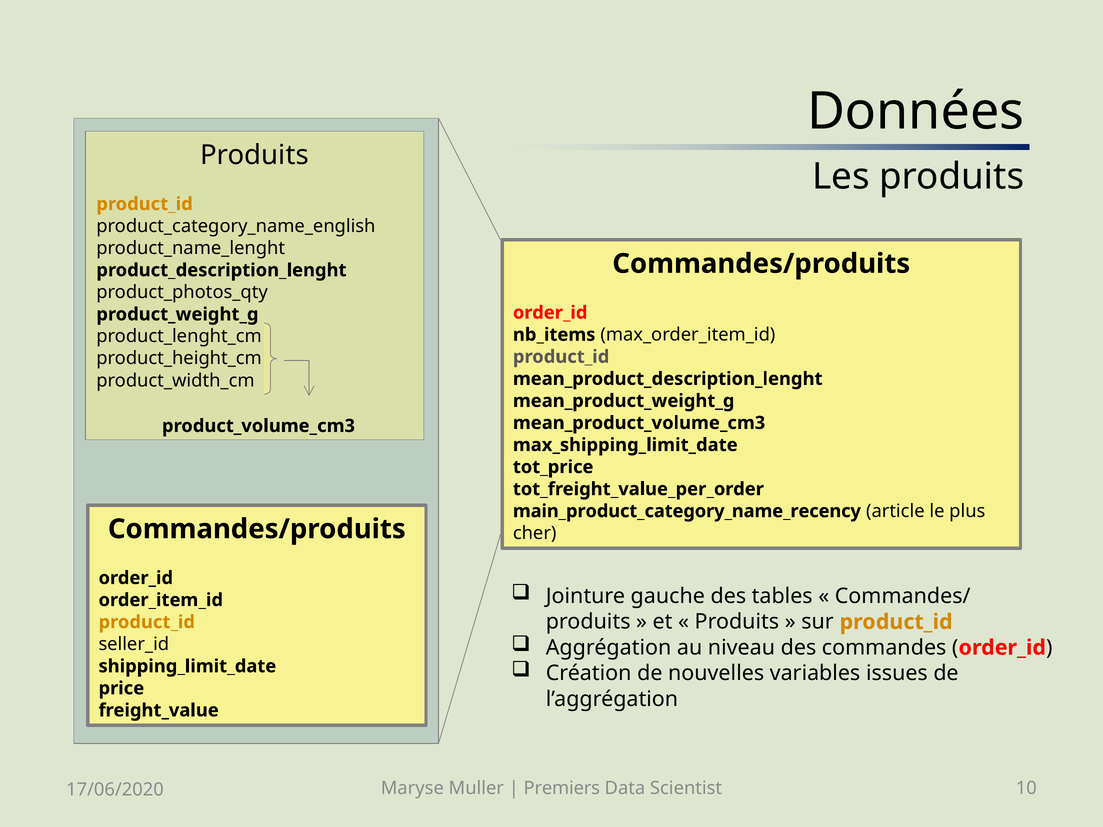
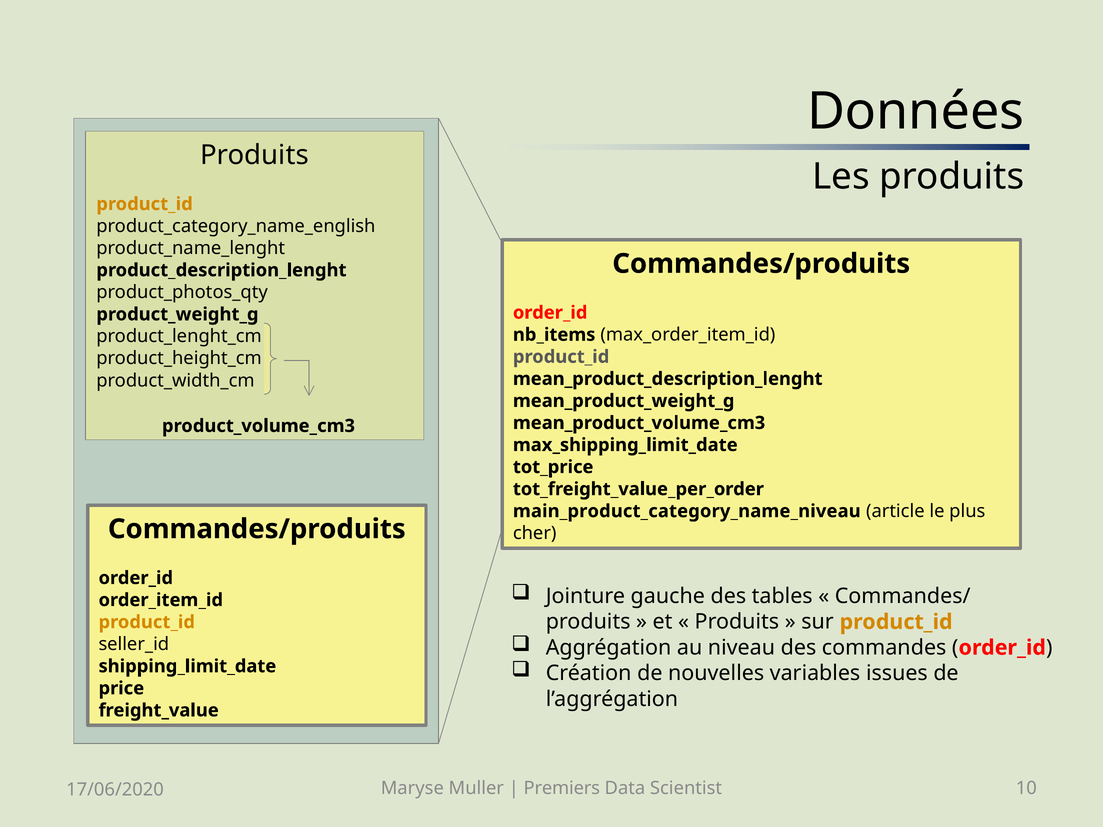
main_product_category_name_recency: main_product_category_name_recency -> main_product_category_name_niveau (687, 511)
